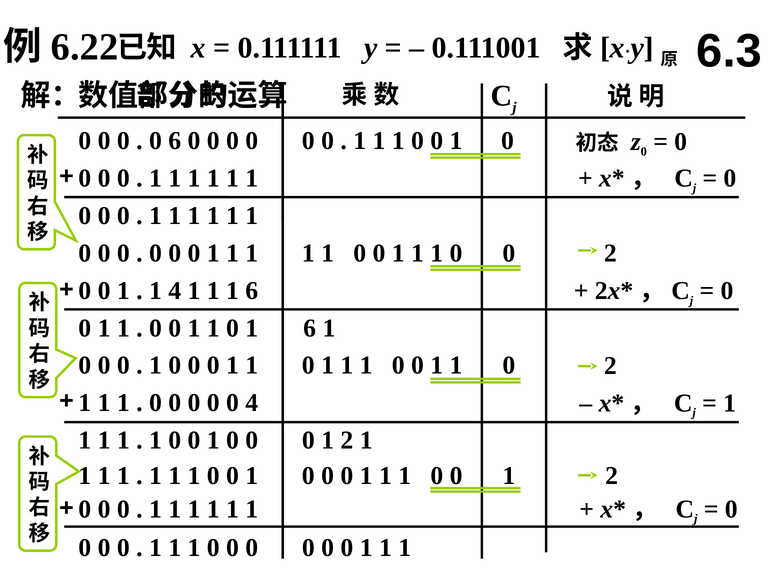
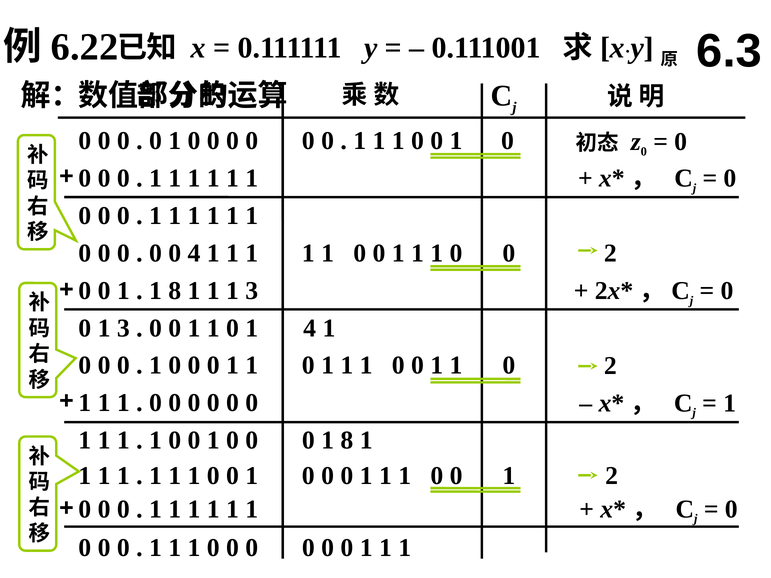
6: 6 -> 1 (175, 141)
0: 0 -> 4 (194, 253)
4: 4 -> 8 (175, 291)
1 1 6: 6 -> 3 (252, 291)
1: 1 -> 3 (123, 328)
0 1 6: 6 -> 4 (310, 328)
4: 4 -> 0 (252, 403)
0 1 2: 2 -> 8 (347, 441)
